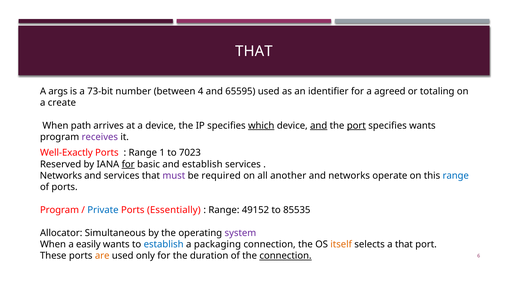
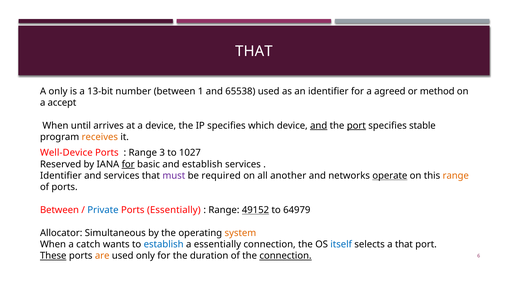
A args: args -> only (58, 91)
73-bit: 73-bit -> 13-bit (100, 91)
4: 4 -> 1 (201, 91)
65595: 65595 -> 65538 (240, 91)
totaling: totaling -> method (437, 91)
create: create -> accept (62, 103)
path: path -> until (81, 125)
which underline: present -> none (261, 125)
specifies wants: wants -> stable (422, 125)
receives colour: purple -> orange (100, 137)
Well-Exactly: Well-Exactly -> Well-Device (66, 153)
1: 1 -> 3 (162, 153)
7023: 7023 -> 1027 (190, 153)
Networks: Networks -> Identifier (61, 176)
operate underline: none -> present (390, 176)
range colour: blue -> orange (456, 176)
Program: Program -> Between (59, 210)
49152 underline: none -> present (255, 210)
85535: 85535 -> 64979 (297, 210)
system colour: purple -> orange (240, 233)
easily: easily -> catch (88, 244)
a packaging: packaging -> essentially (217, 244)
itself colour: orange -> blue (341, 244)
These underline: none -> present (53, 256)
